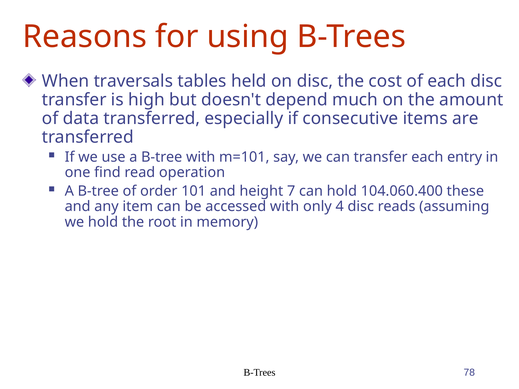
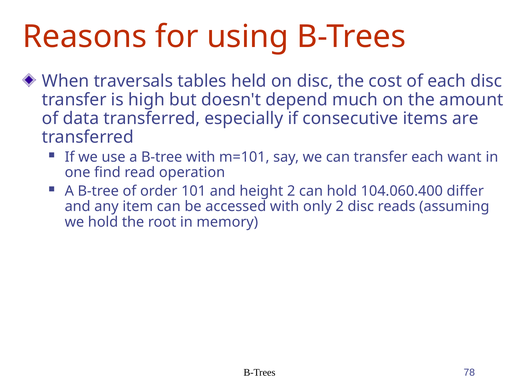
entry: entry -> want (464, 157)
height 7: 7 -> 2 (291, 191)
these: these -> differ (465, 191)
only 4: 4 -> 2 (340, 207)
